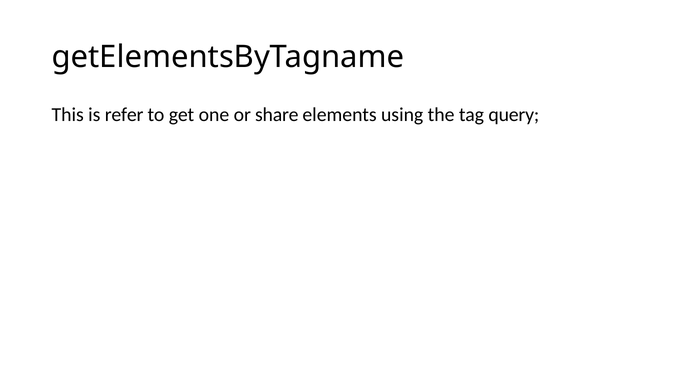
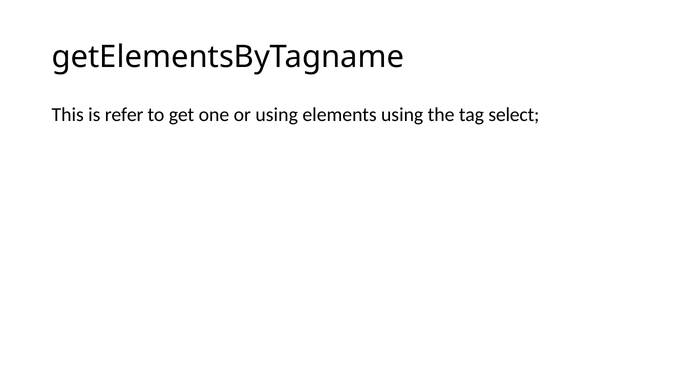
or share: share -> using (277, 114)
query: query -> select (514, 114)
